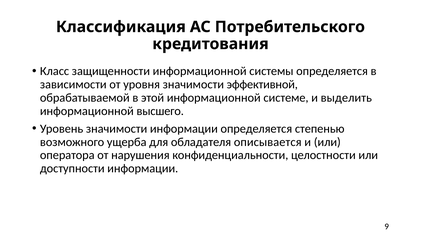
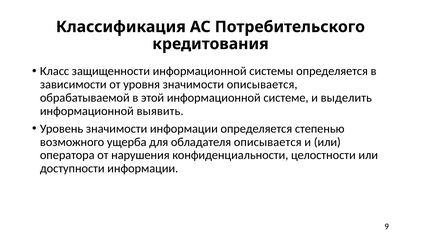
значимости эффективной: эффективной -> описывается (262, 84)
высшего: высшего -> выявить (160, 111)
